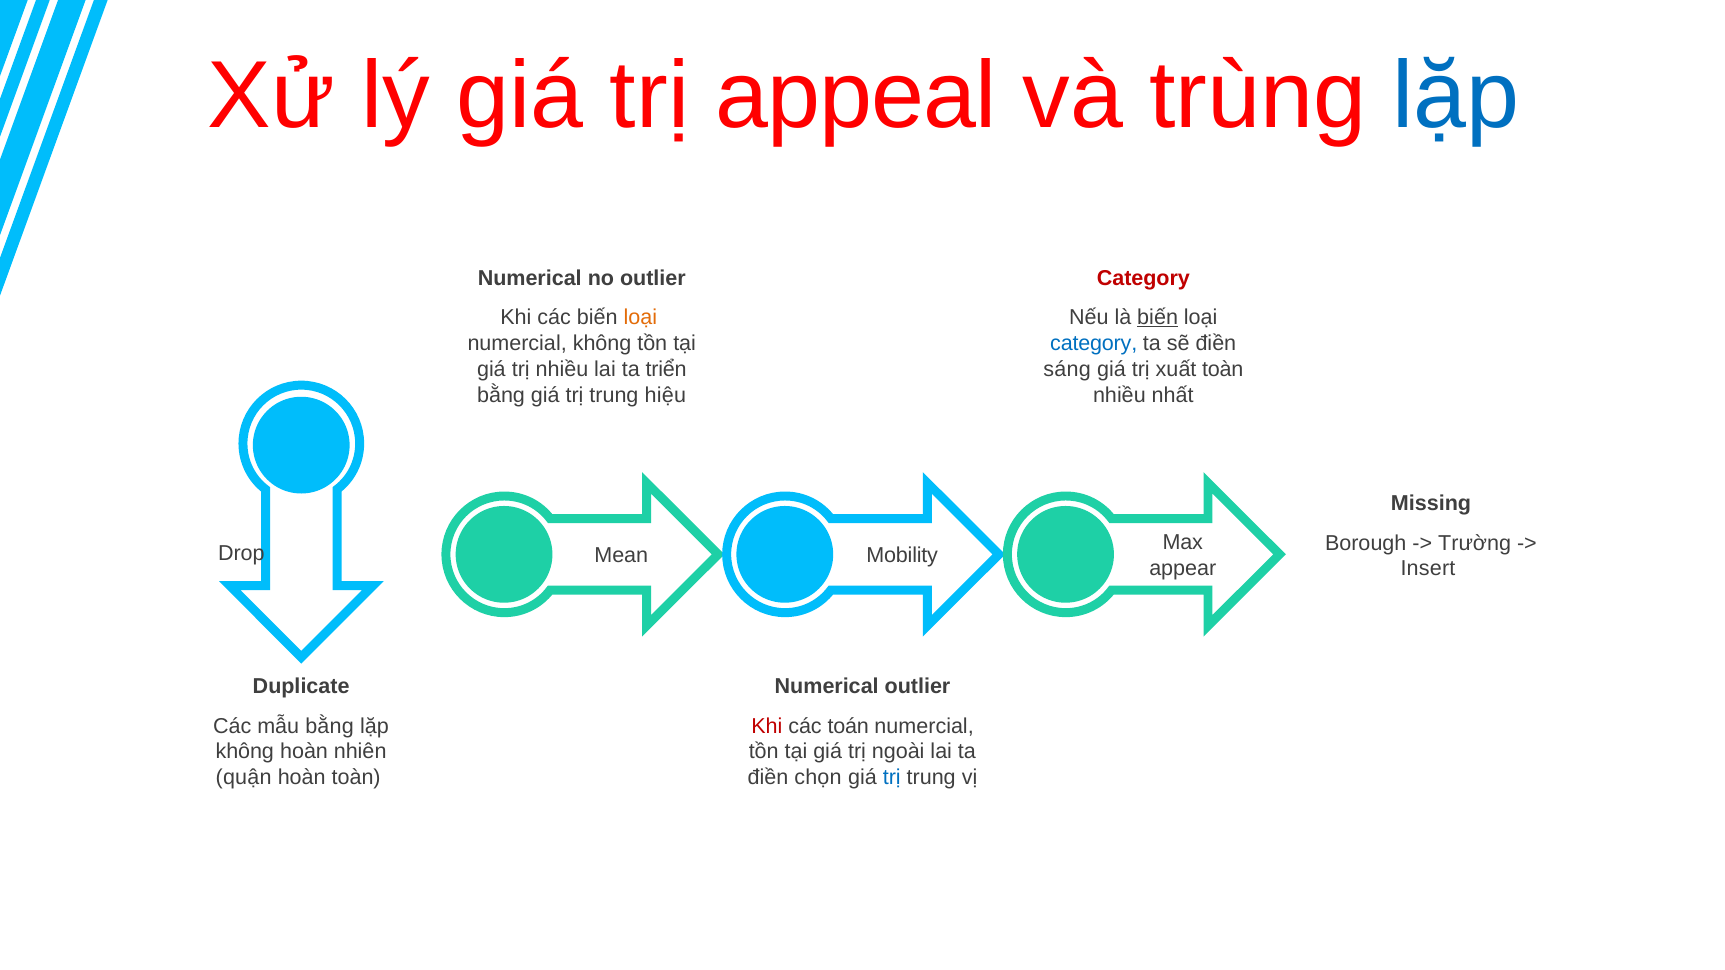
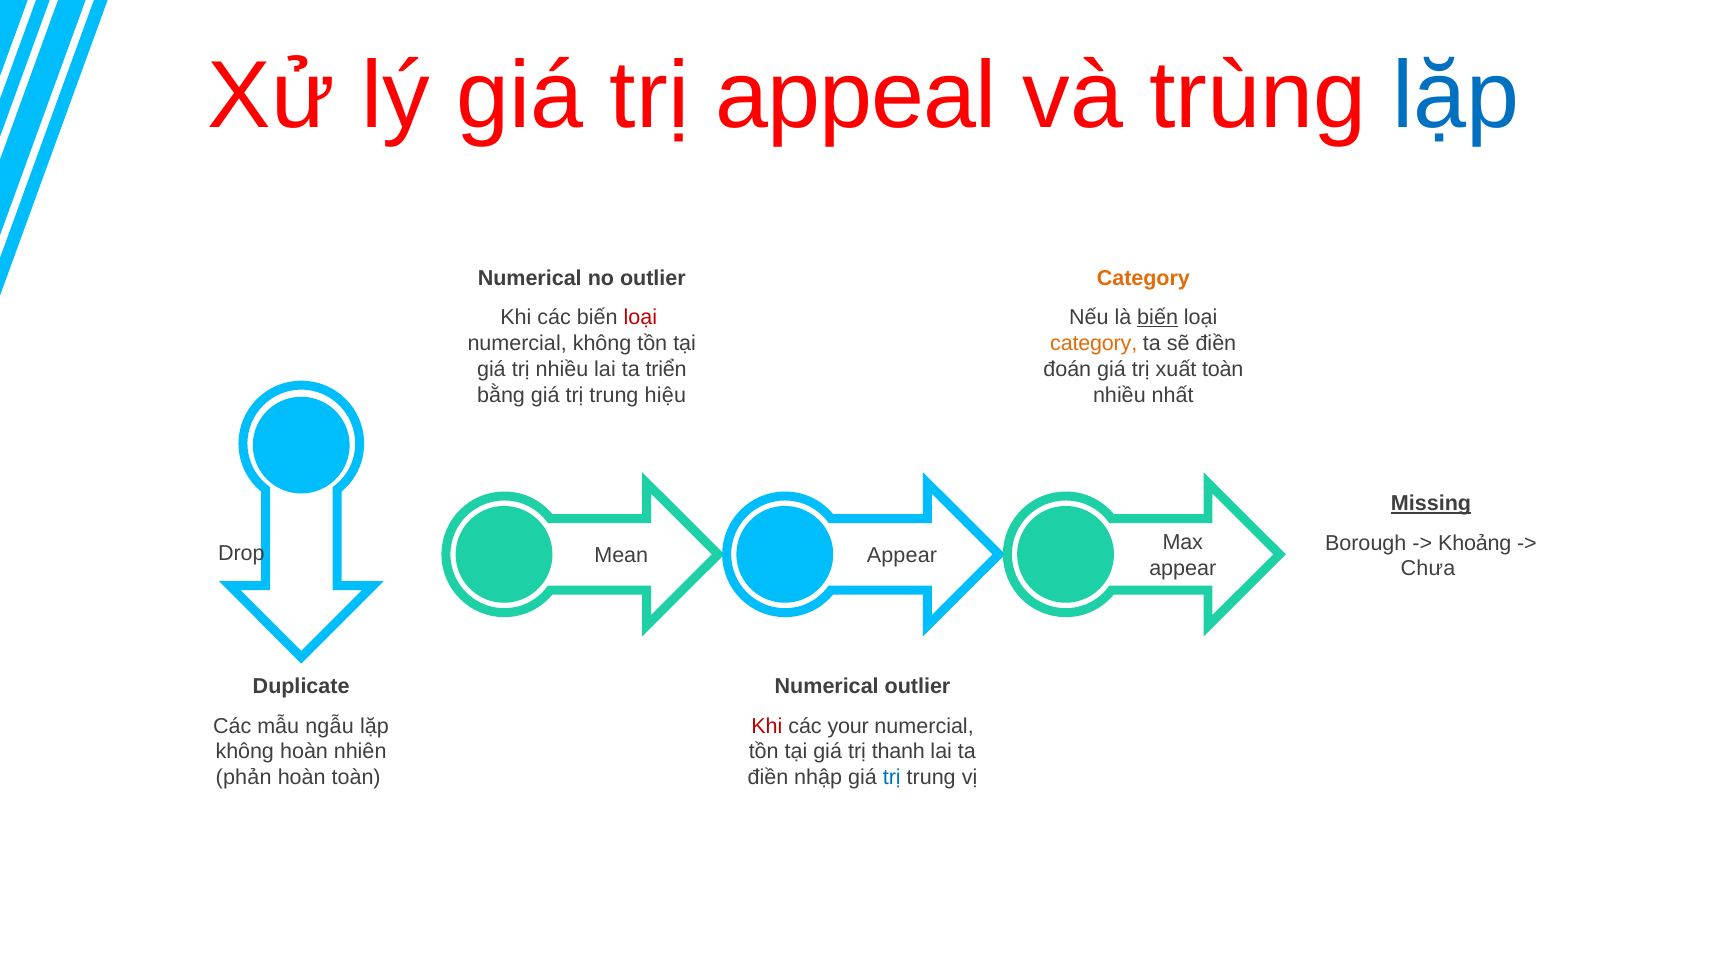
Category colour: red -> orange (1143, 278)
loại colour: orange -> red (640, 318)
category colour: blue -> orange (1094, 343)
sáng: sáng -> đoán (1067, 369)
Missing underline: none -> present (1431, 504)
Trường: Trường -> Khoảng (1475, 543)
Mean Mobility: Mobility -> Appear (902, 556)
Insert: Insert -> Chưa (1428, 569)
mẫu bằng: bằng -> ngẫu (330, 726)
toán: toán -> your (848, 726)
ngoài: ngoài -> thanh (898, 752)
quận: quận -> phản (244, 778)
chọn: chọn -> nhập (818, 778)
